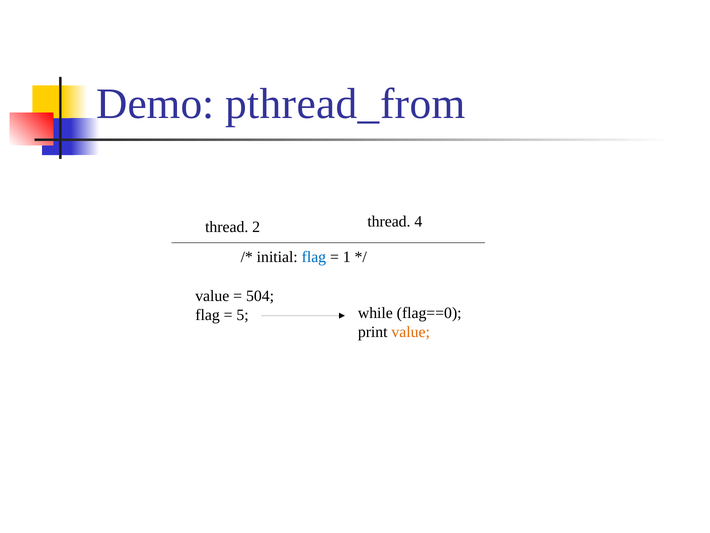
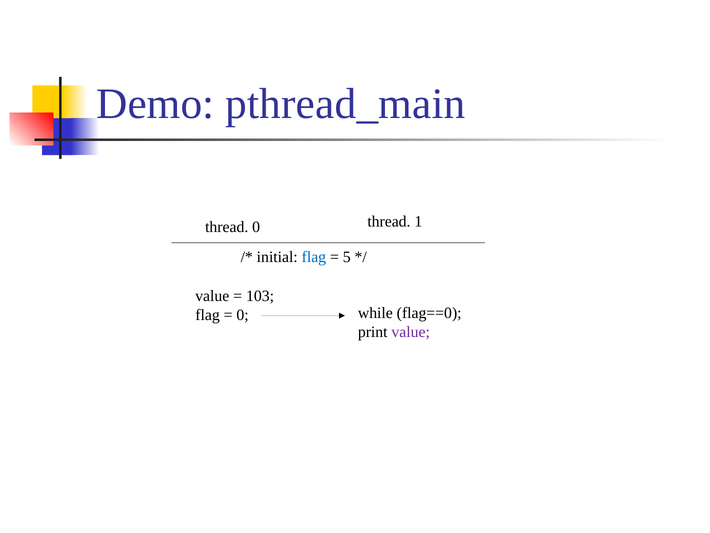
pthread_from: pthread_from -> pthread_main (345, 104)
thread 2: 2 -> 0 (256, 227)
4: 4 -> 1 (418, 221)
1: 1 -> 5 (347, 257)
504: 504 -> 103 (260, 296)
5: 5 -> 0 (243, 315)
value colour: orange -> purple (411, 331)
